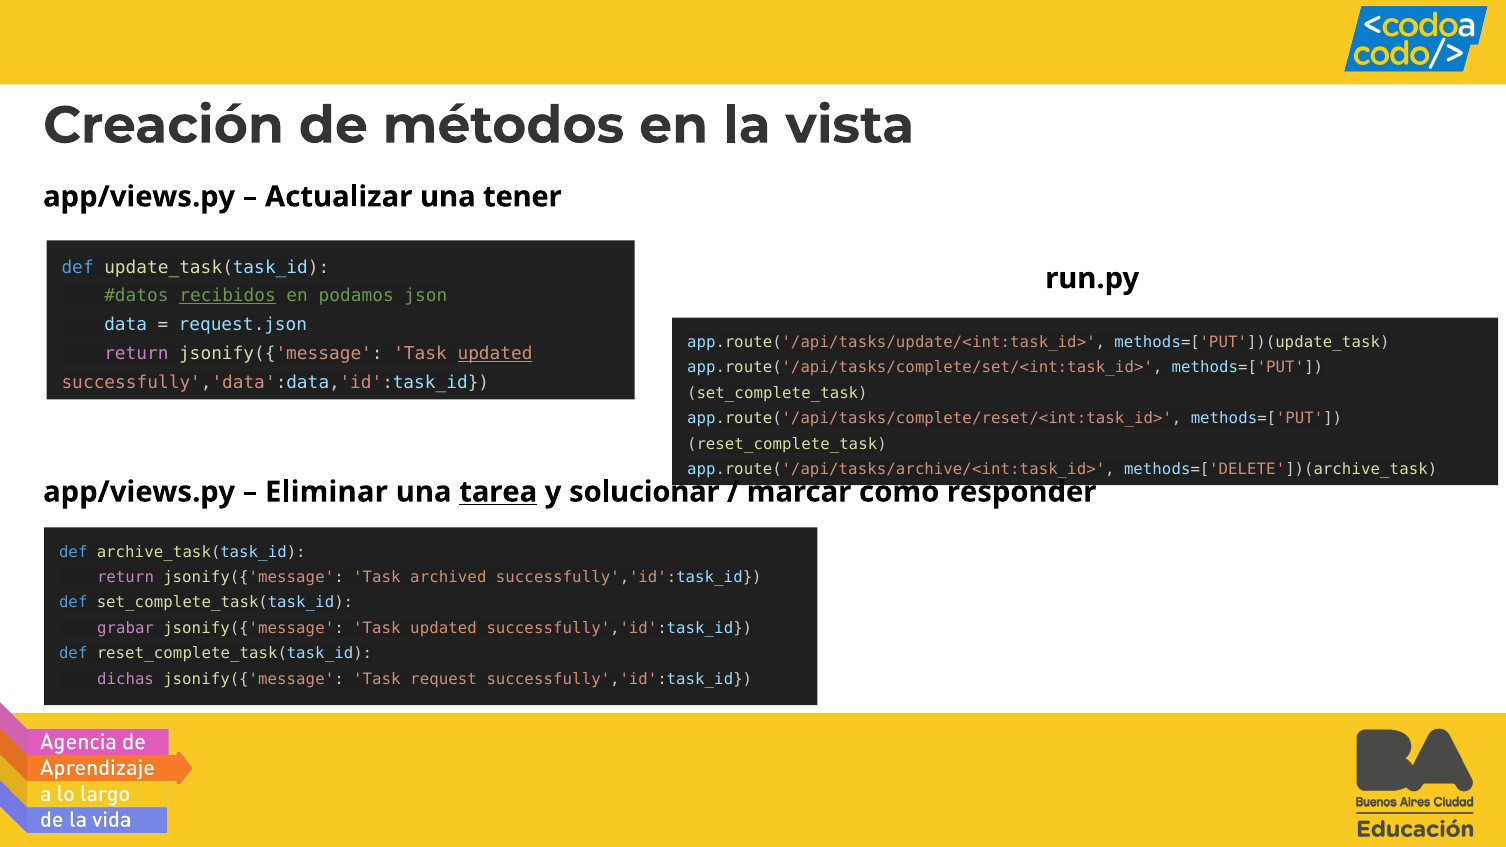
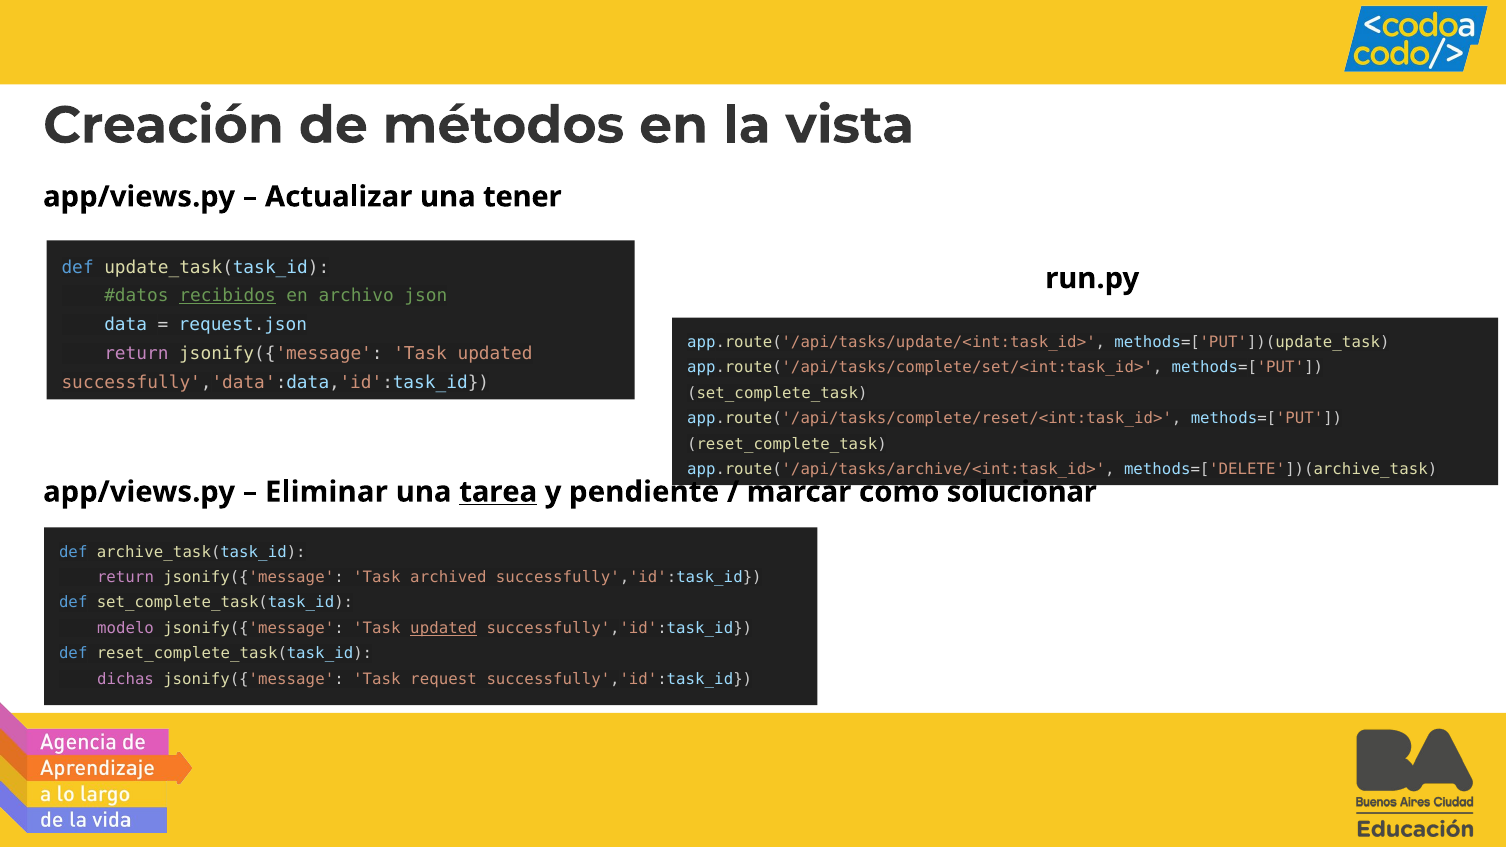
podamos: podamos -> archivo (356, 296)
updated underline: present -> none (495, 354)
solucionar: solucionar -> pendiente (644, 492)
responder: responder -> solucionar (1022, 492)
grabar: grabar -> modelo (126, 628)
updated underline: none -> present (444, 628)
